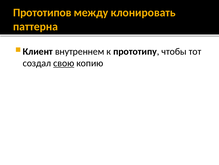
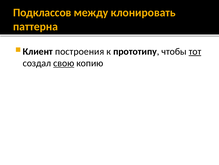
Прототипов: Прототипов -> Подклассов (42, 13)
внутреннем: внутреннем -> построения (80, 51)
тот underline: none -> present (195, 51)
